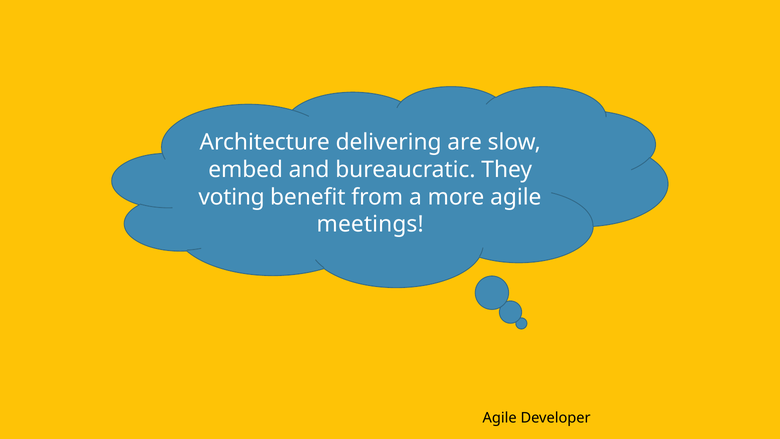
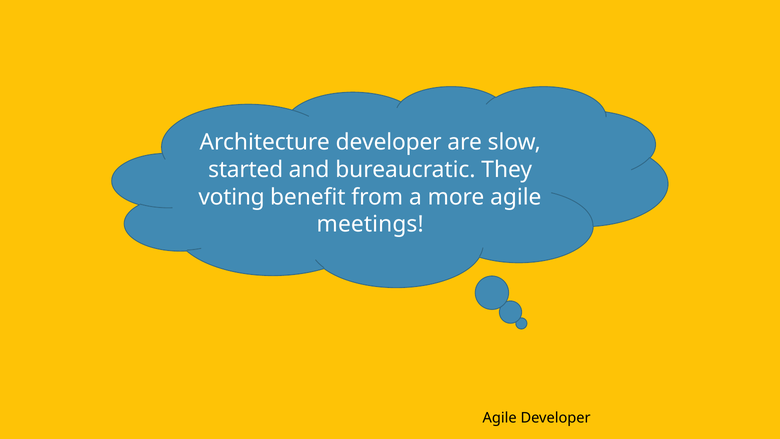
Architecture delivering: delivering -> developer (389, 142)
embed: embed -> started (246, 170)
